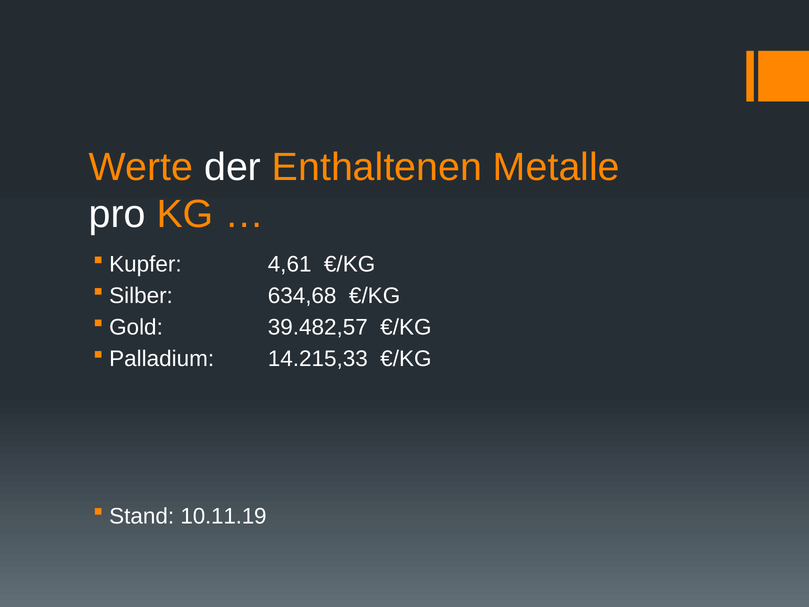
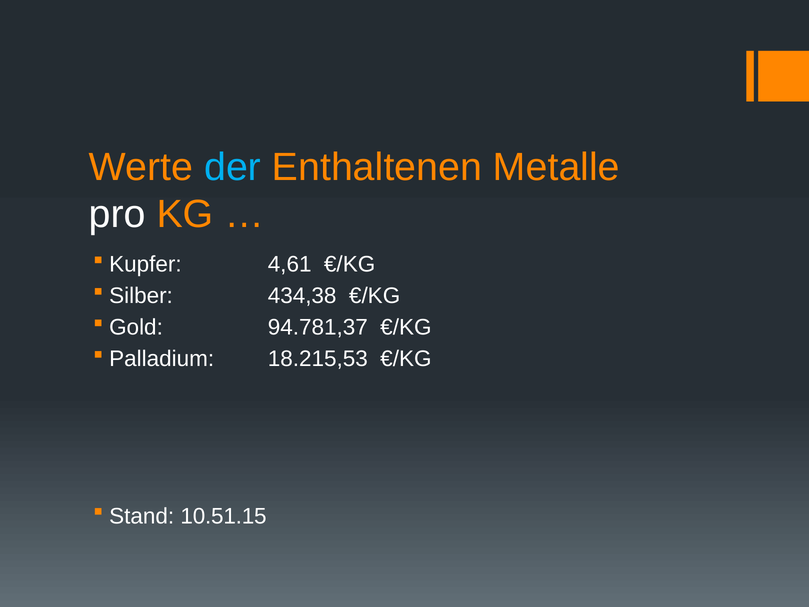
der colour: white -> light blue (233, 167)
634,68: 634,68 -> 434,38 (302, 296)
39.482,57: 39.482,57 -> 94.781,37 (318, 327)
14.215,33: 14.215,33 -> 18.215,53 (318, 359)
10.11.19: 10.11.19 -> 10.51.15 (224, 516)
